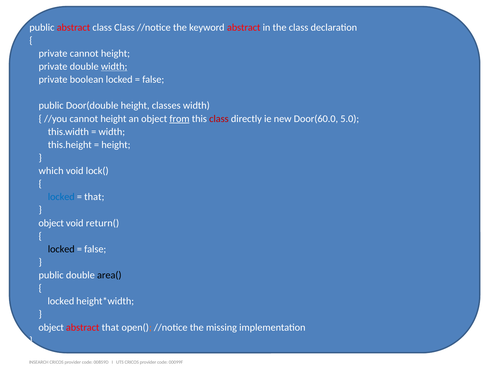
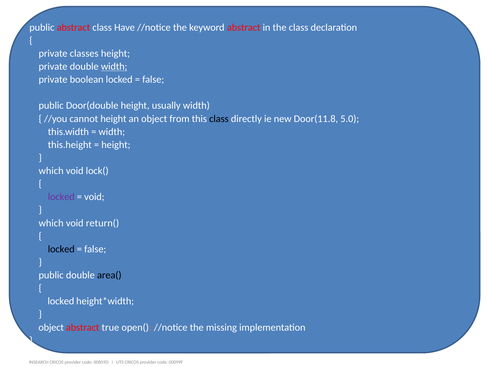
class Class: Class -> Have (125, 27)
private cannot: cannot -> classes (84, 54)
classes: classes -> usually (166, 106)
from underline: present -> none (179, 119)
class colour: red -> black (219, 119)
Door(60.0: Door(60.0 -> Door(11.8 (316, 119)
locked colour: blue -> purple (61, 197)
that: that -> void (94, 197)
object: object -> which (51, 223)
abstract that: that -> true (110, 328)
